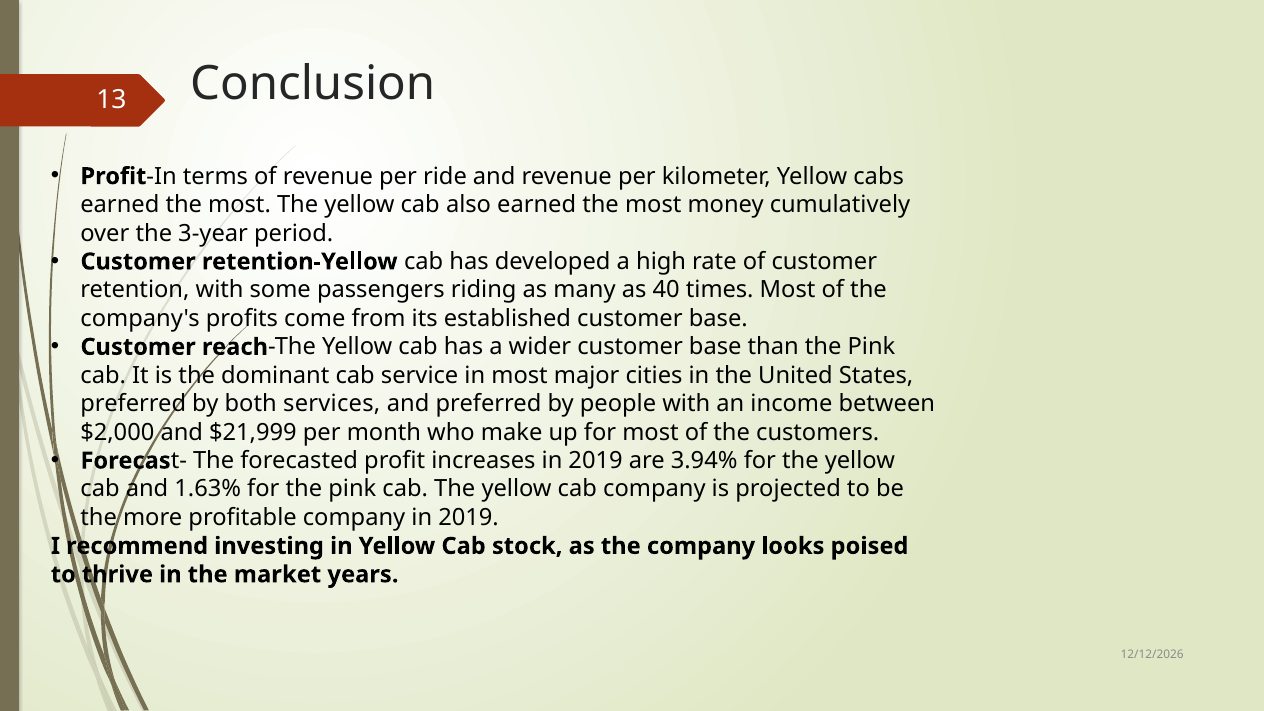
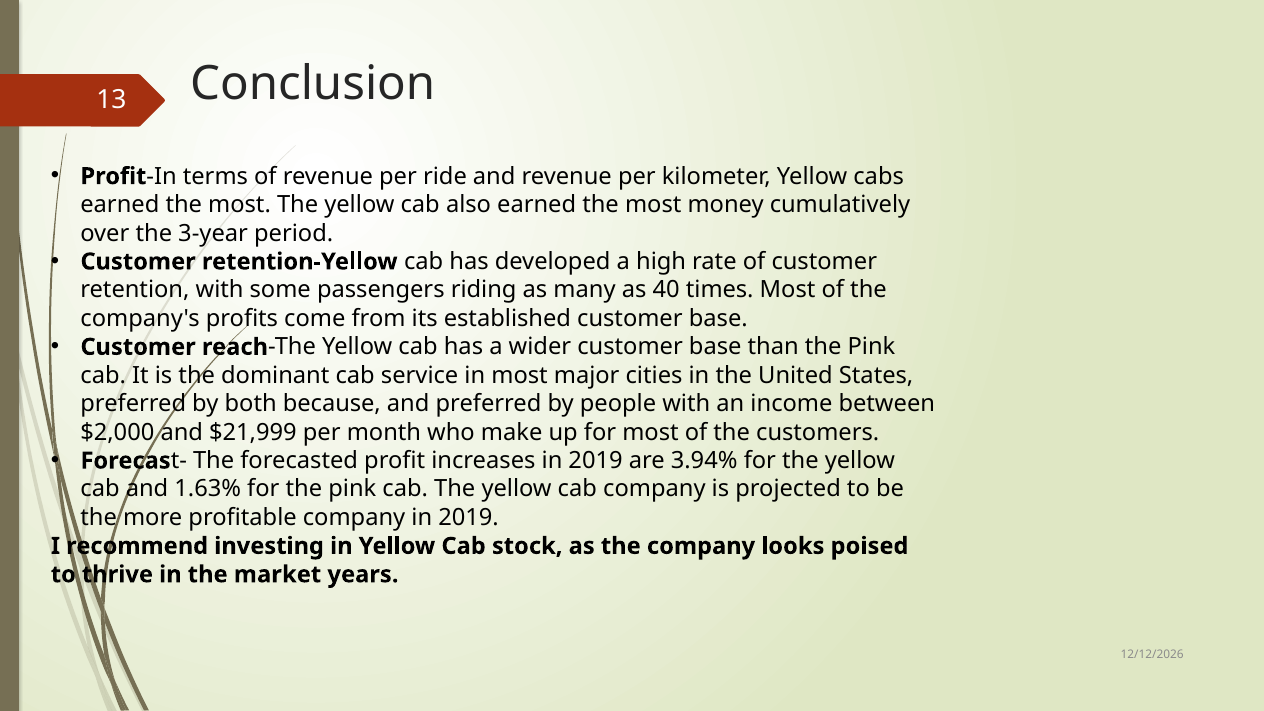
services: services -> because (332, 404)
